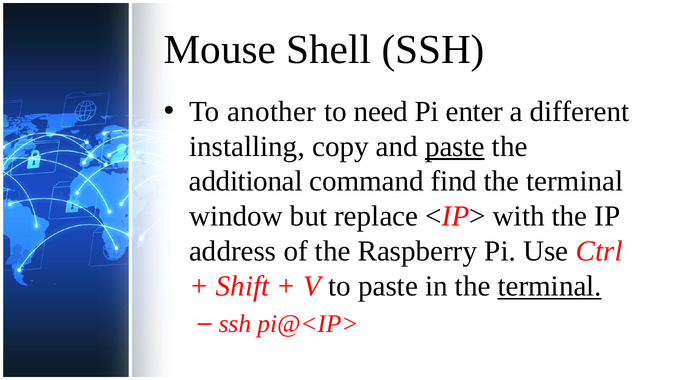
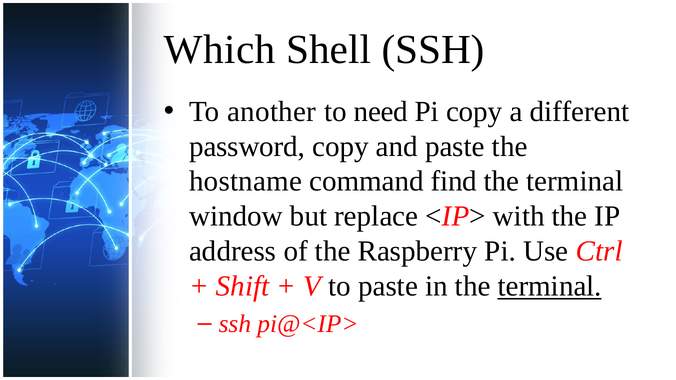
Mouse: Mouse -> Which (220, 50)
Pi enter: enter -> copy (474, 112)
installing: installing -> password (247, 147)
paste underline: present -> none (455, 147)
additional: additional -> hostname (246, 182)
